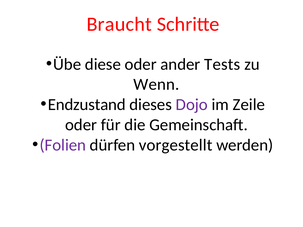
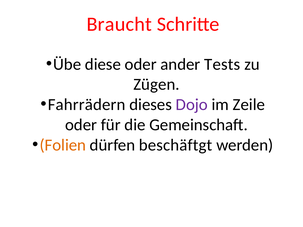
Wenn: Wenn -> Zügen (156, 85)
Endzustand: Endzustand -> Fahrrädern (87, 105)
Folien colour: purple -> orange (63, 145)
vorgestellt: vorgestellt -> beschäftgt (176, 145)
